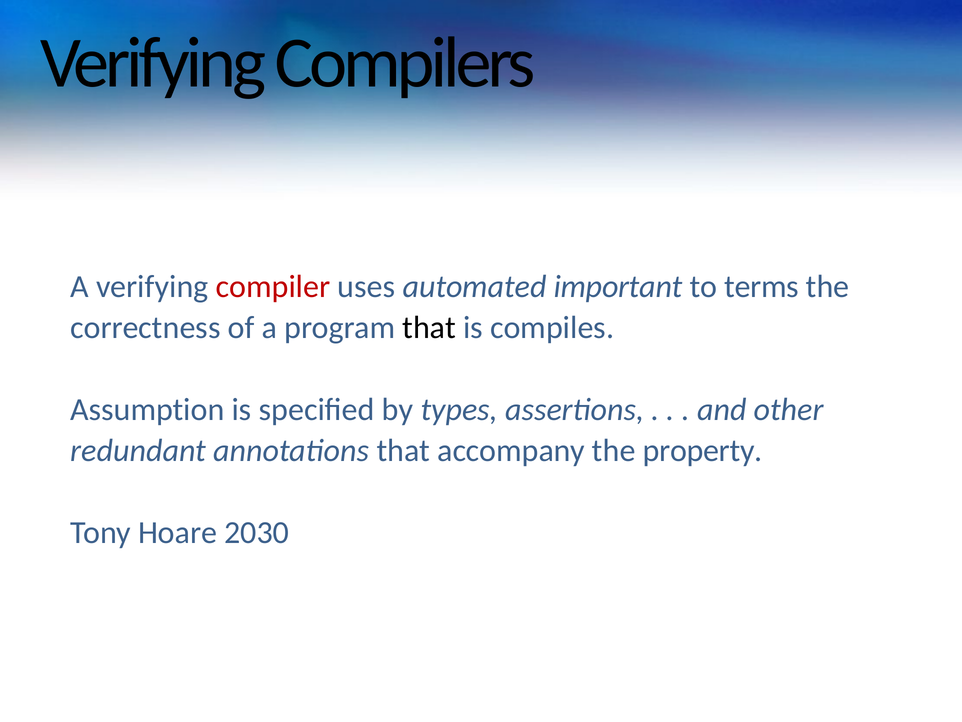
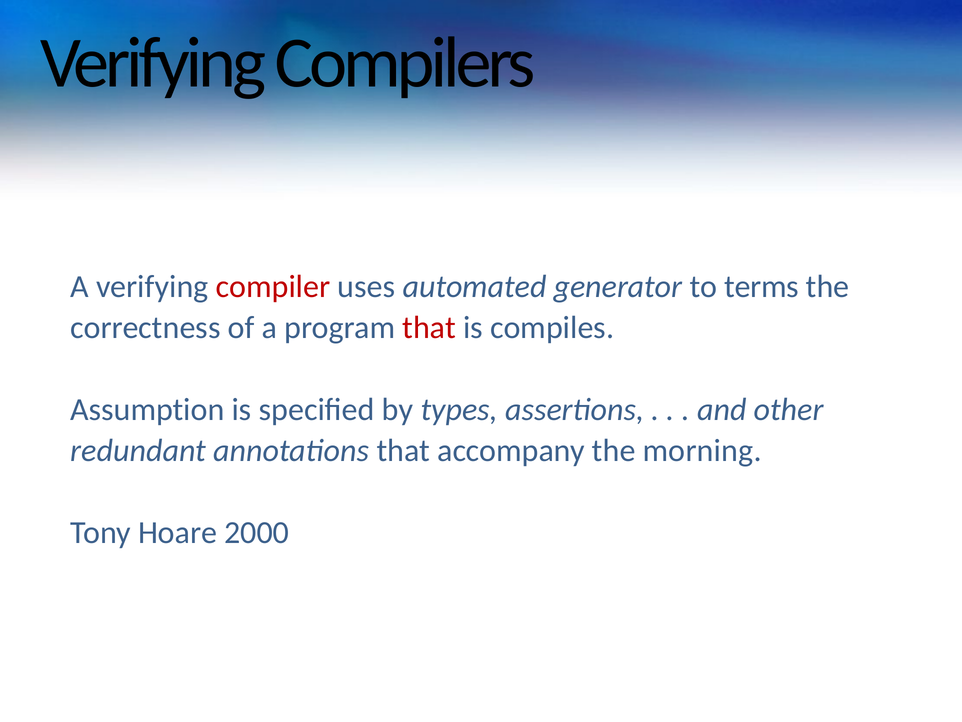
important: important -> generator (618, 286)
that colour: black -> red (429, 327)
property: property -> morning (702, 450)
2030: 2030 -> 2000 (257, 532)
